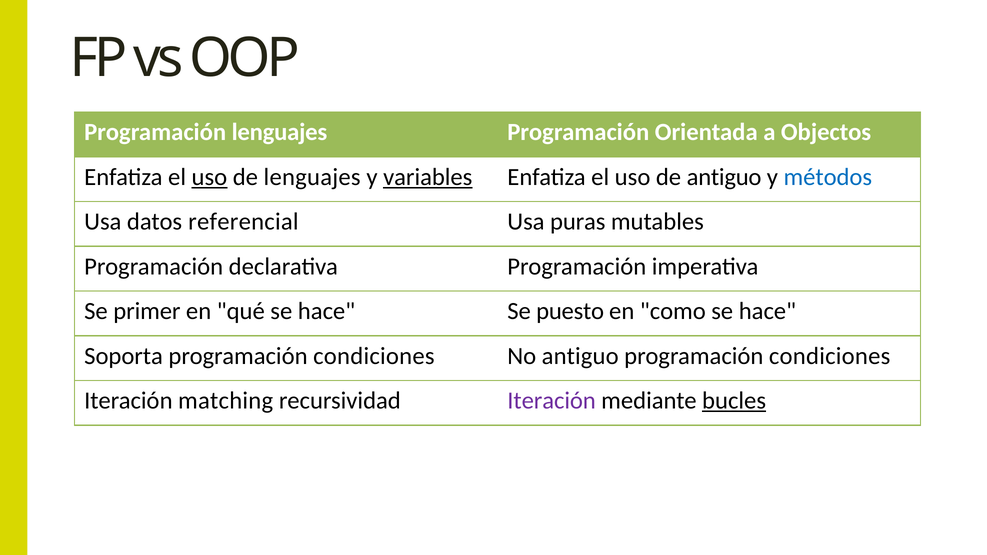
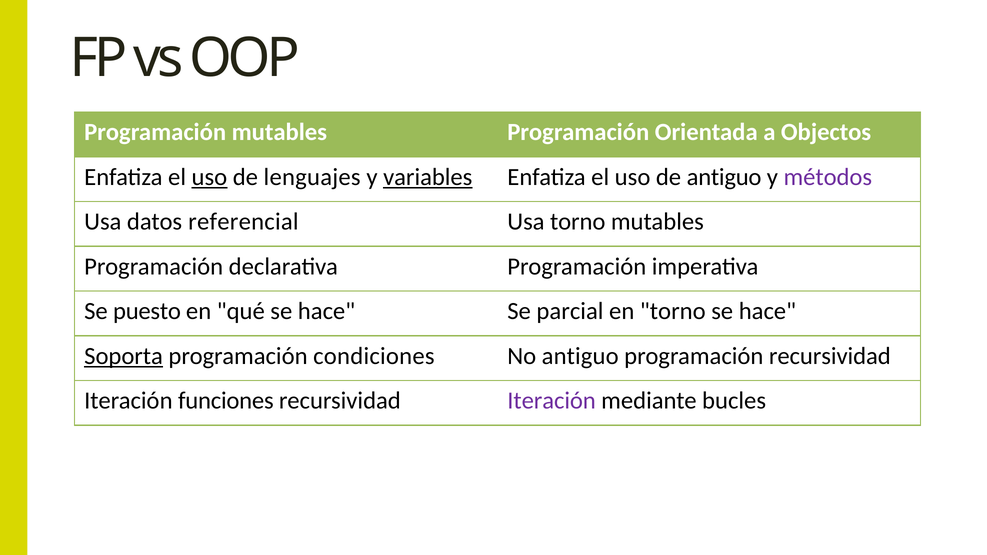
Programación lenguajes: lenguajes -> mutables (279, 132)
métodos colour: blue -> purple (828, 177)
Usa puras: puras -> torno (578, 222)
primer: primer -> puesto (147, 311)
puesto: puesto -> parcial (570, 311)
en como: como -> torno (673, 311)
Soporta underline: none -> present (124, 356)
condiciones: condiciones -> recursividad (830, 356)
matching: matching -> funciones (226, 401)
bucles underline: present -> none (734, 401)
